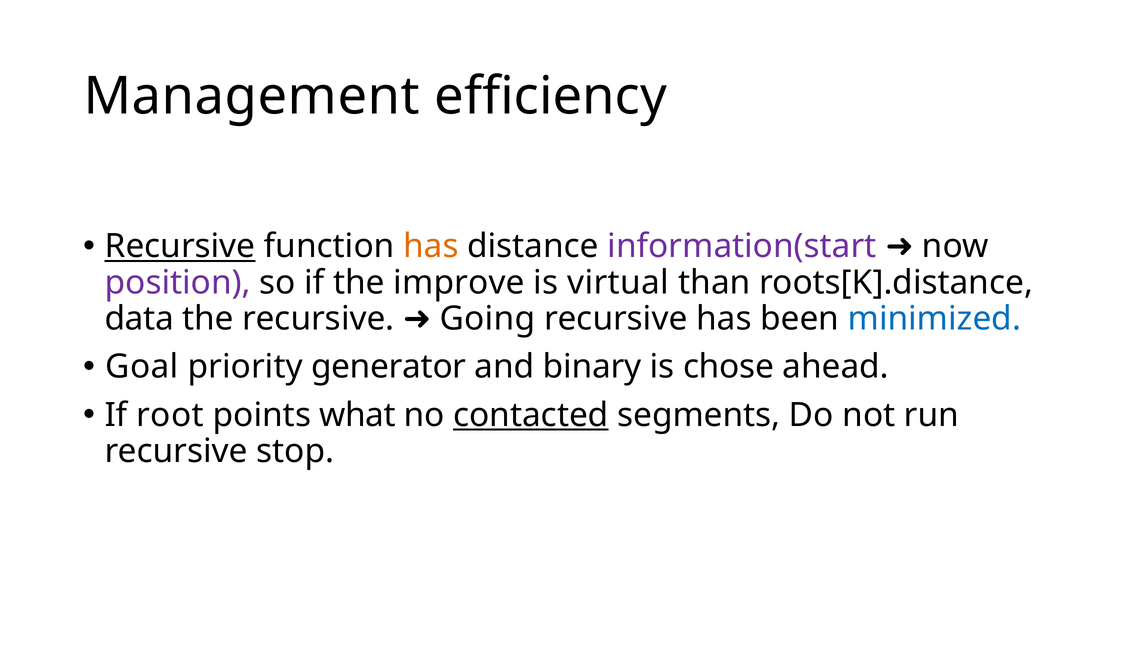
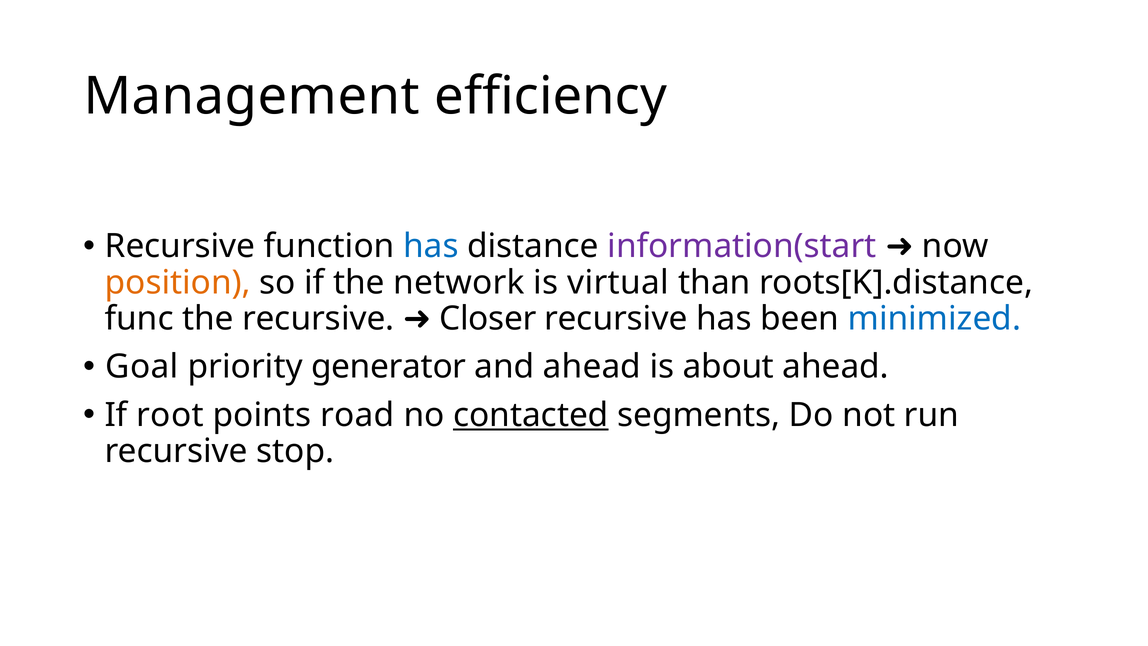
Recursive underline: present -> none (180, 246)
has colour: orange -> blue (431, 246)
position colour: purple -> orange (178, 282)
improve: improve -> network (459, 282)
data: data -> func (139, 319)
Going: Going -> Closer (488, 319)
and binary: binary -> ahead (592, 367)
chose: chose -> about (728, 367)
what: what -> road (357, 415)
